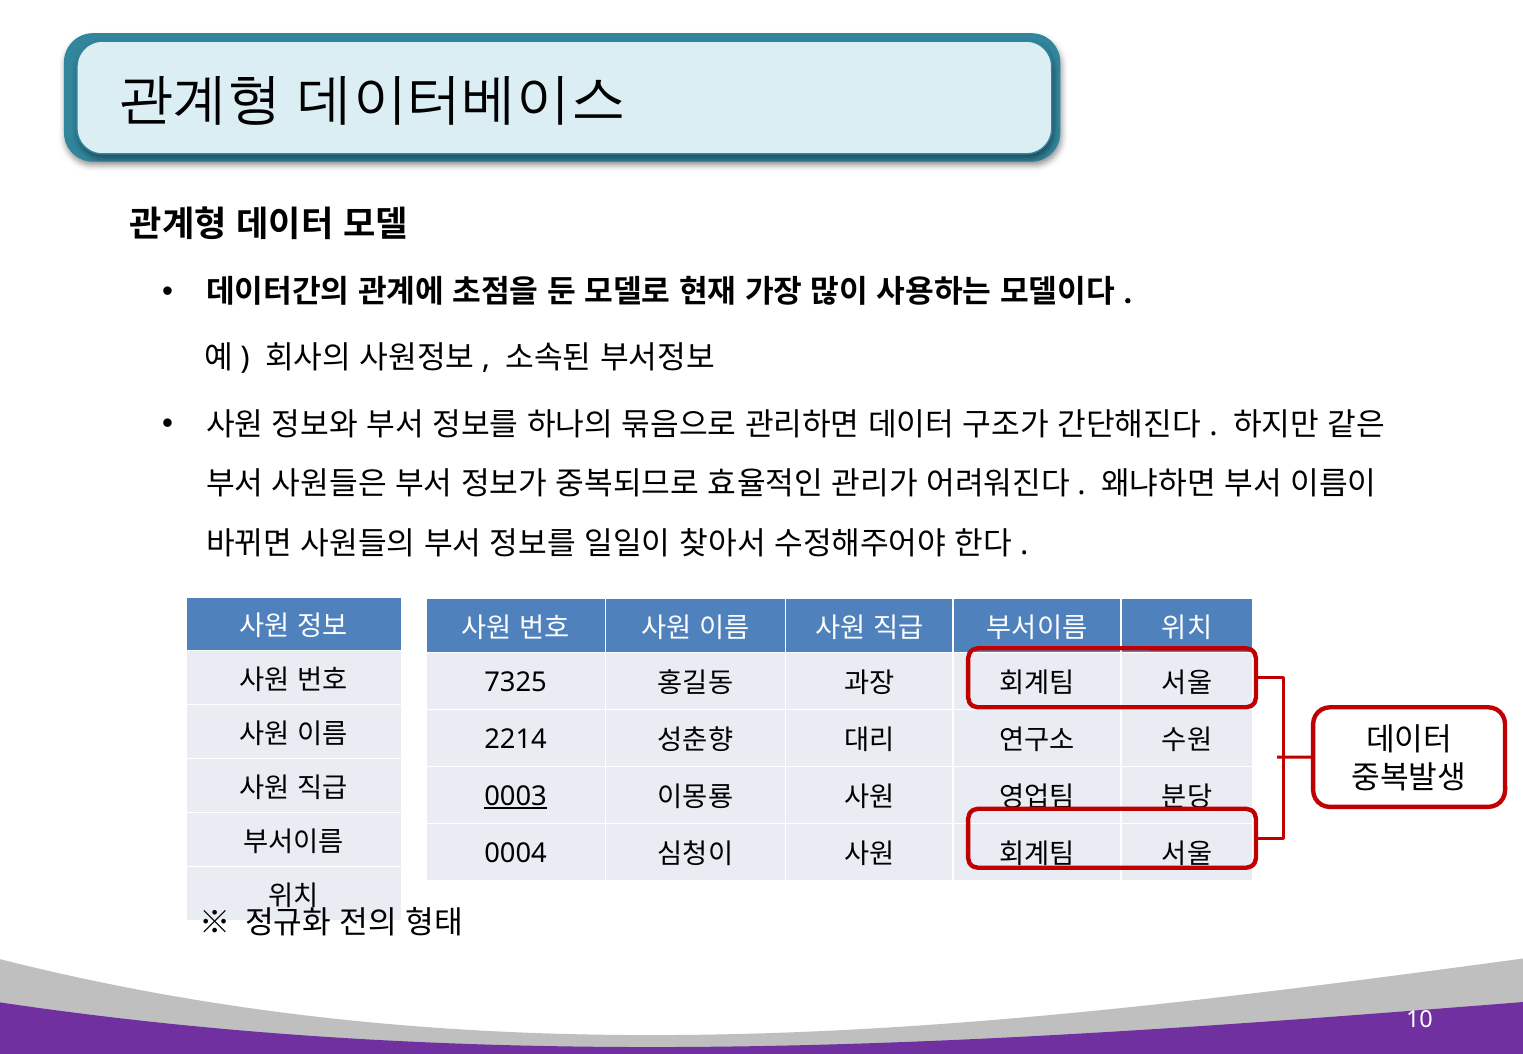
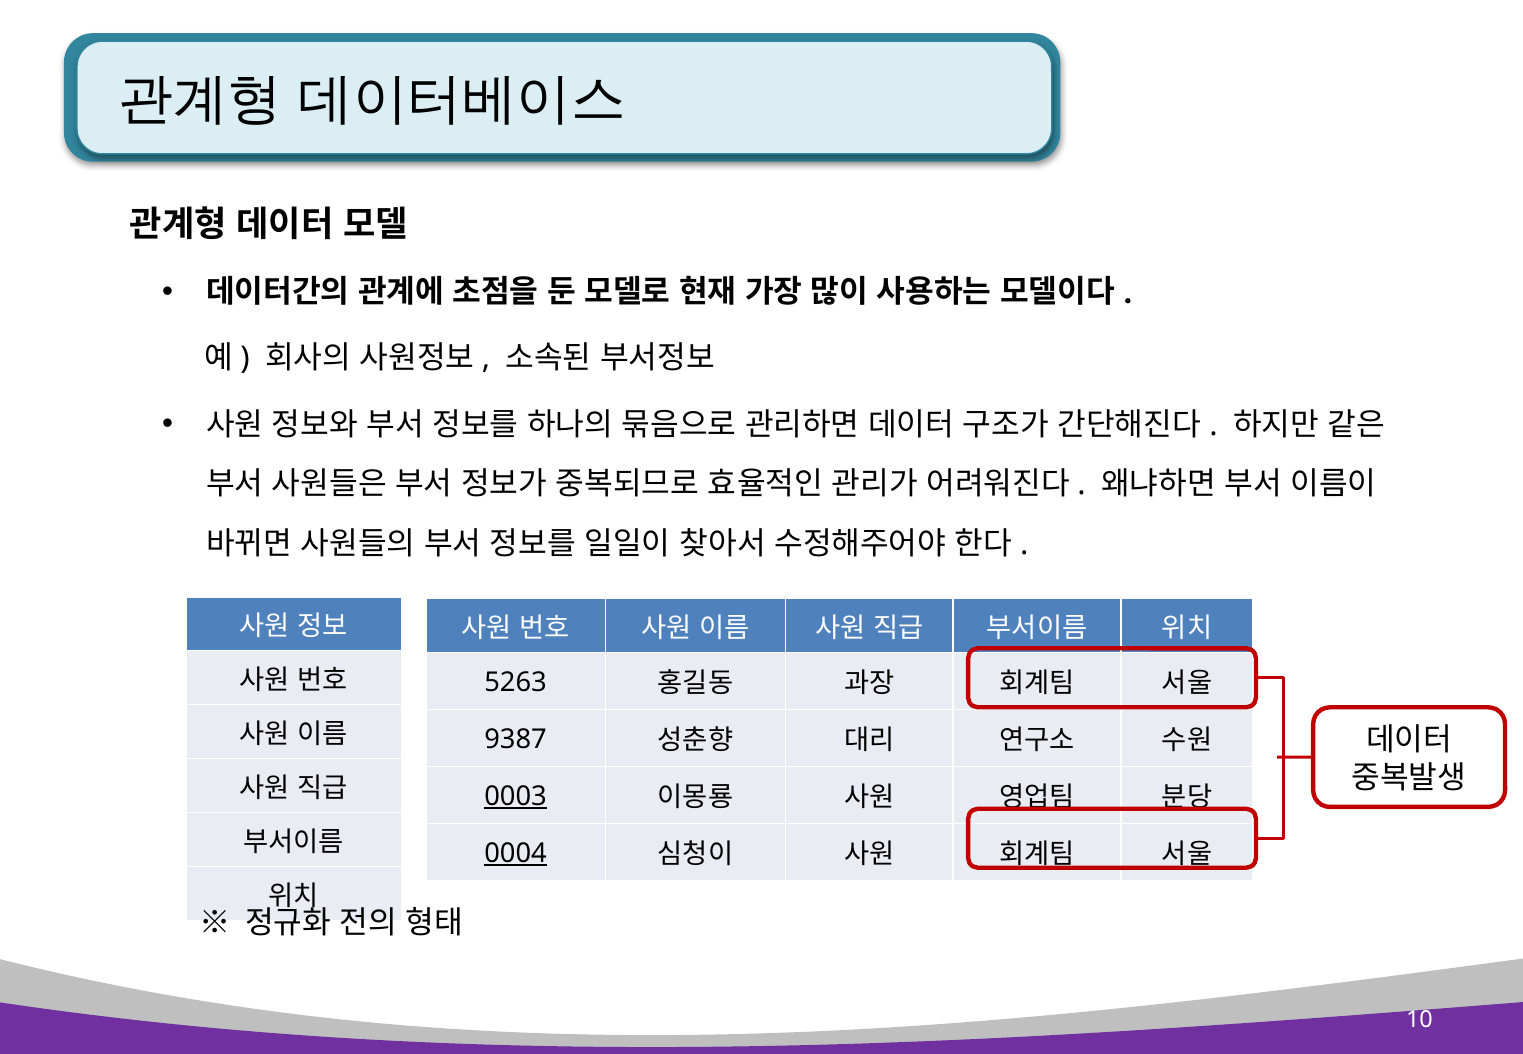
7325: 7325 -> 5263 (516, 683)
2214: 2214 -> 9387 (516, 740)
0004 underline: none -> present (516, 854)
